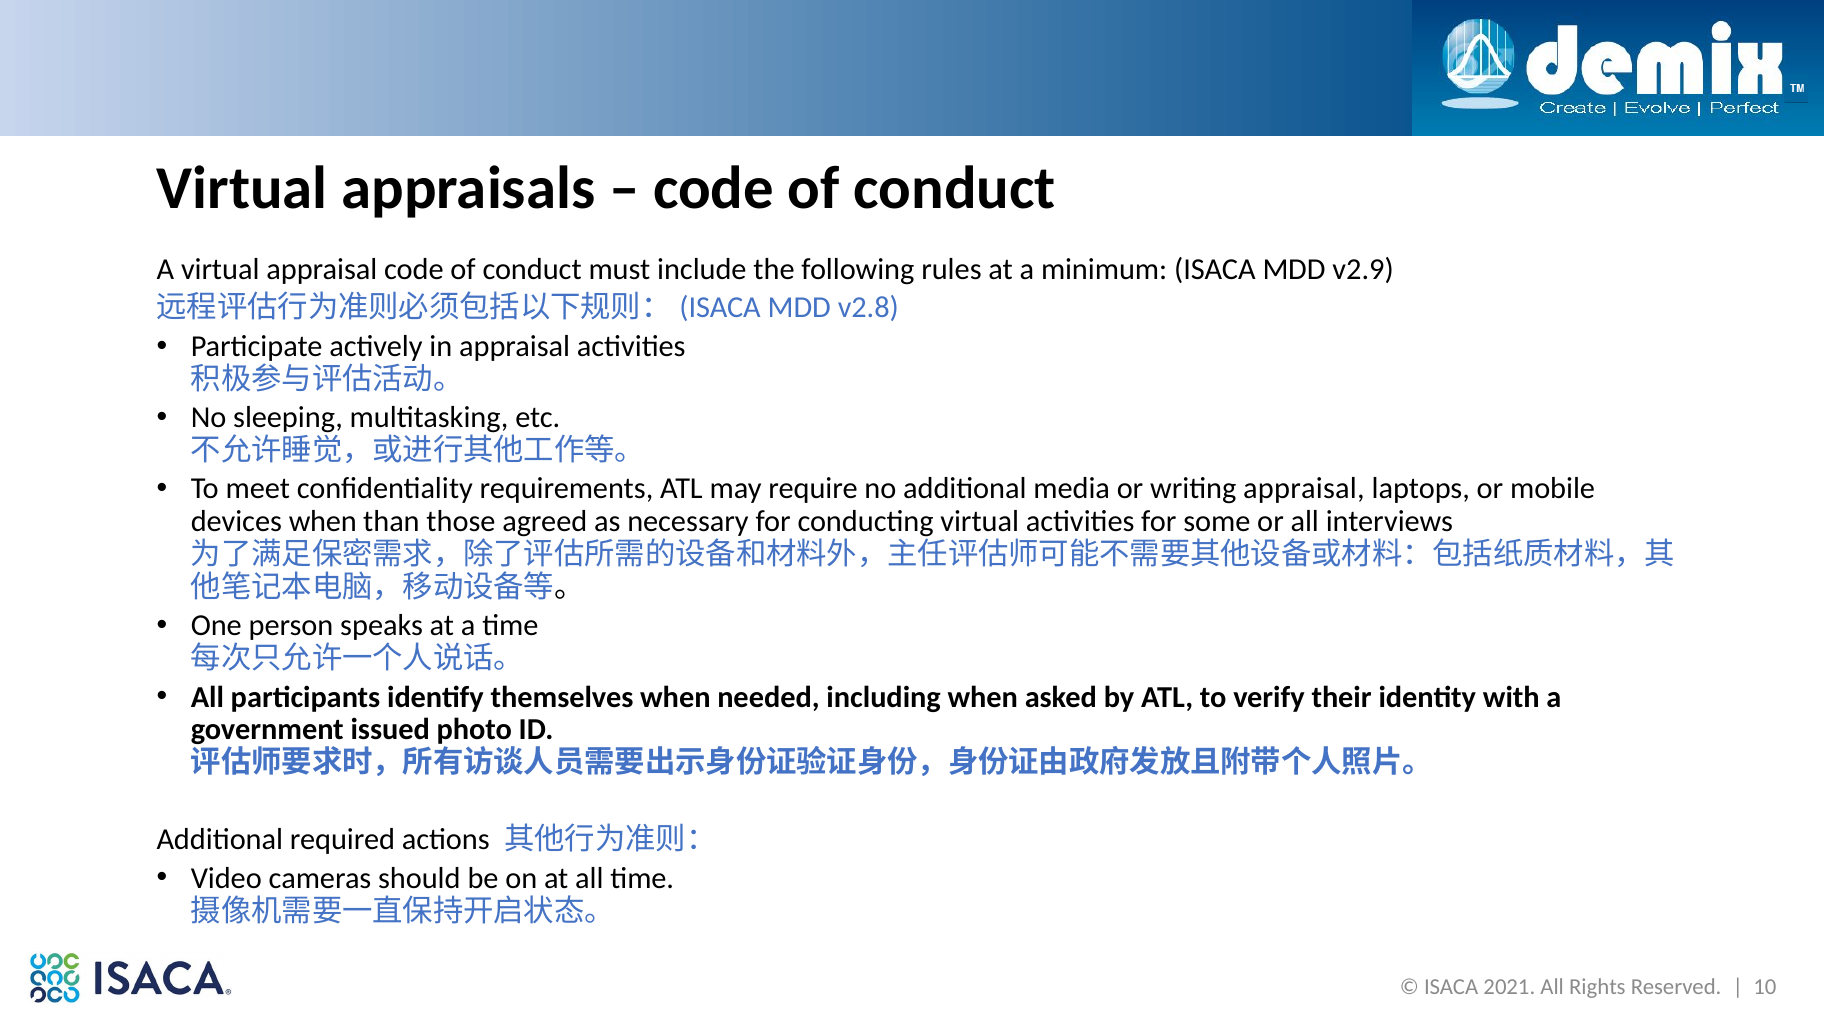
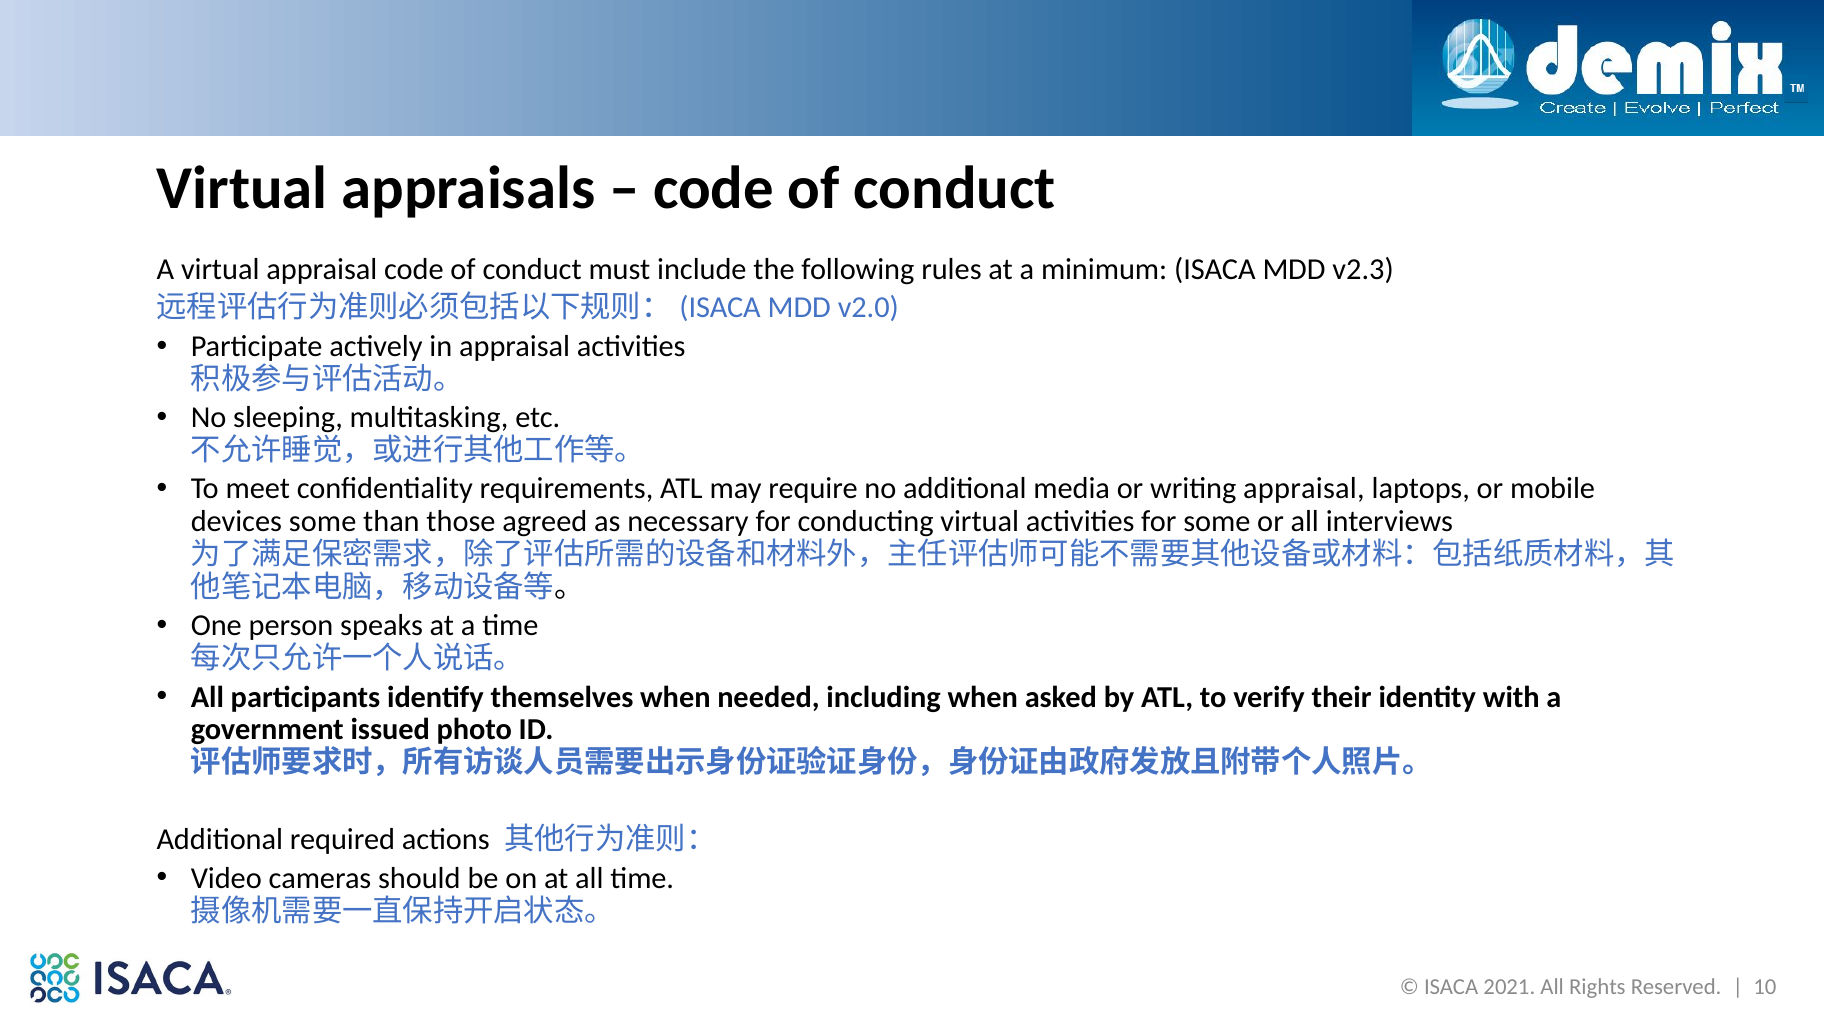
v2.9: v2.9 -> v2.3 (1363, 269)
v2.8: v2.8 -> v2.0 (868, 308)
devices when: when -> some (323, 522)
